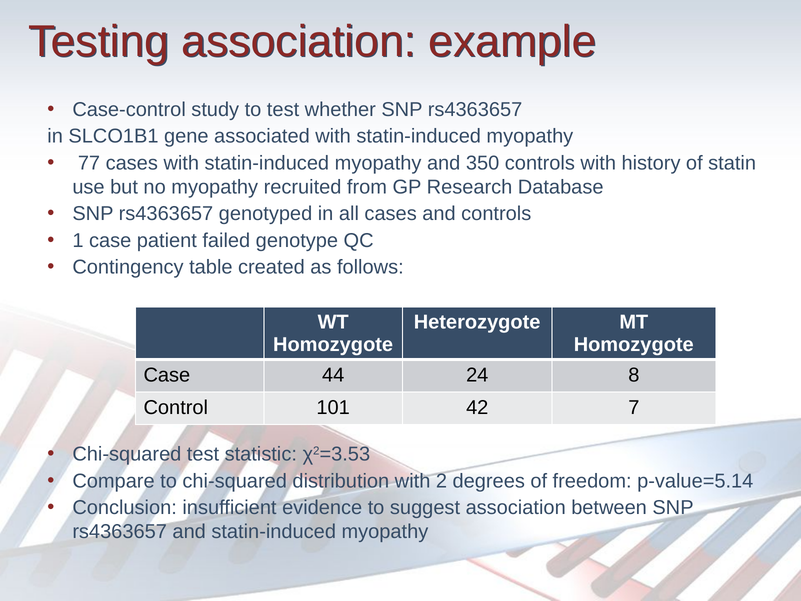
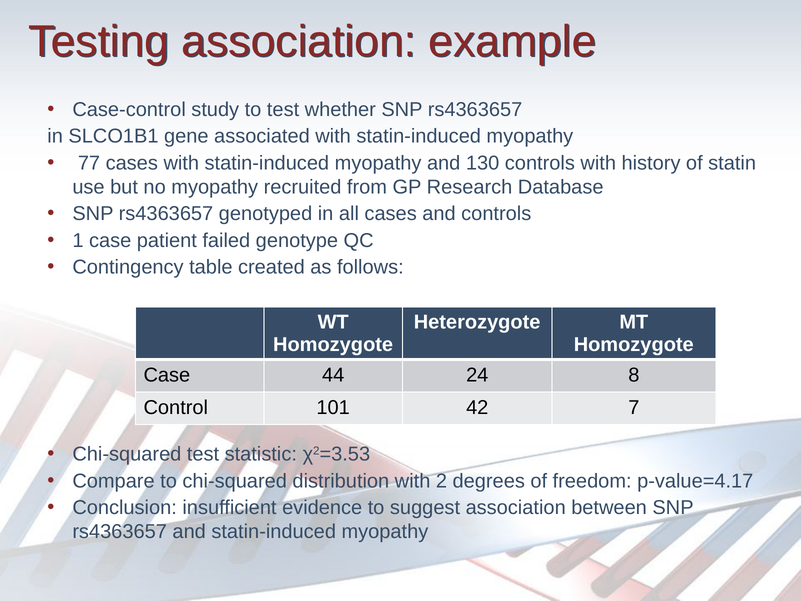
350: 350 -> 130 (483, 163)
p-value=5.14: p-value=5.14 -> p-value=4.17 (695, 481)
